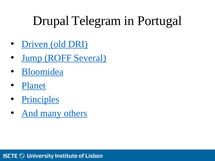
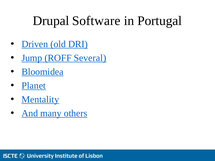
Telegram: Telegram -> Software (96, 21)
Principles: Principles -> Mentality (40, 100)
